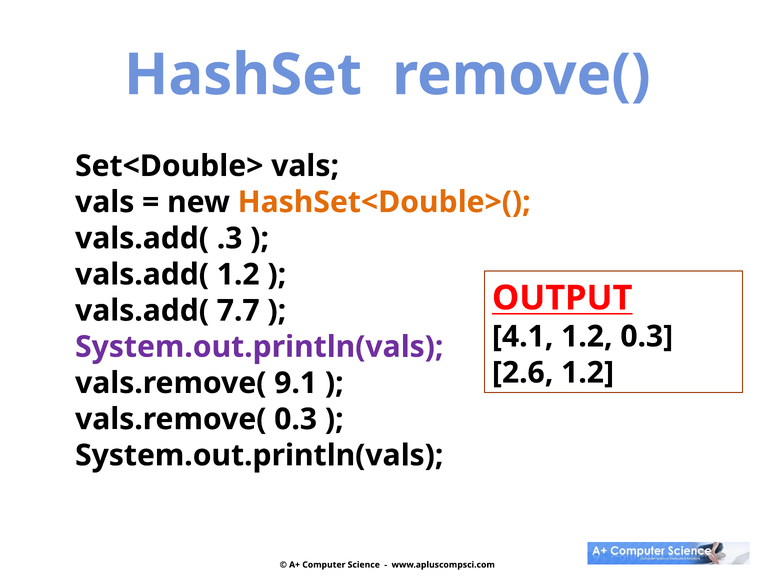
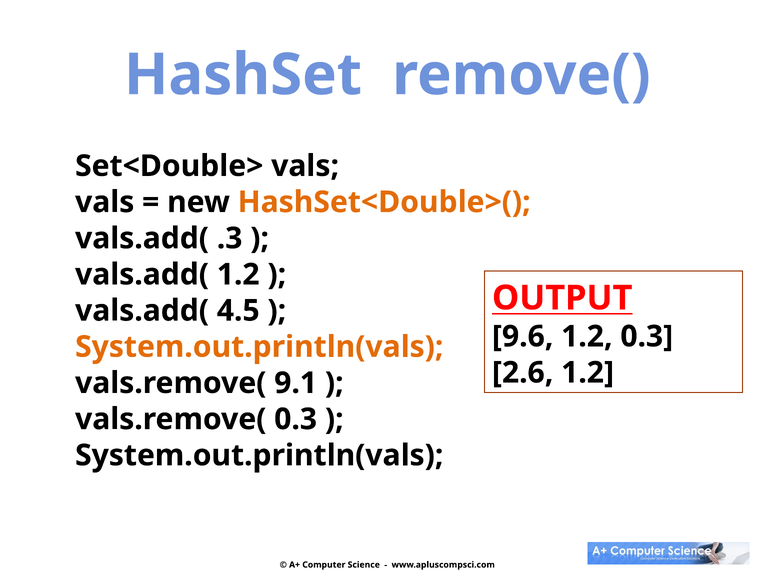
7.7: 7.7 -> 4.5 (238, 311)
4.1: 4.1 -> 9.6 (523, 337)
System.out.println(vals colour: purple -> orange (259, 347)
